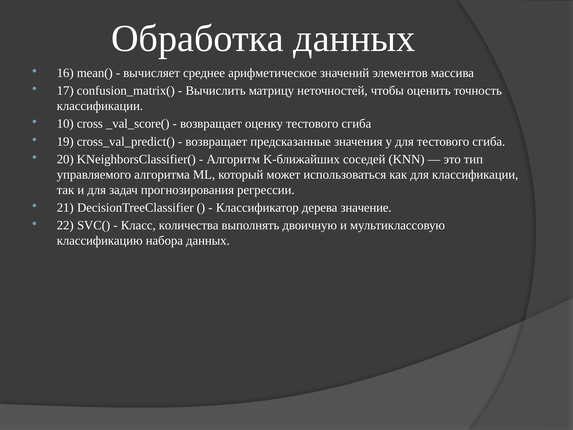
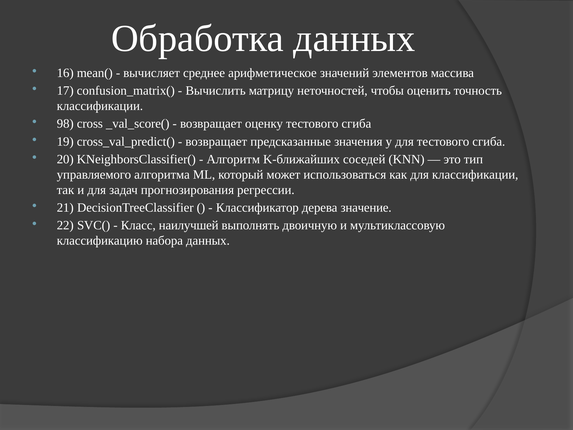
10: 10 -> 98 (65, 124)
количества: количества -> наилучшей (189, 225)
